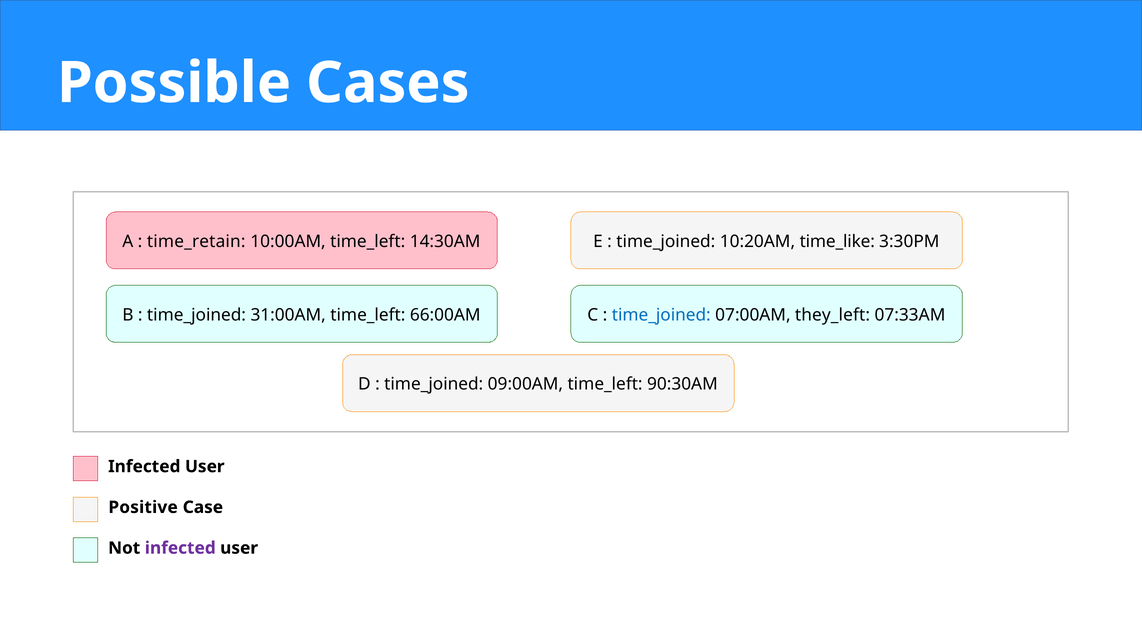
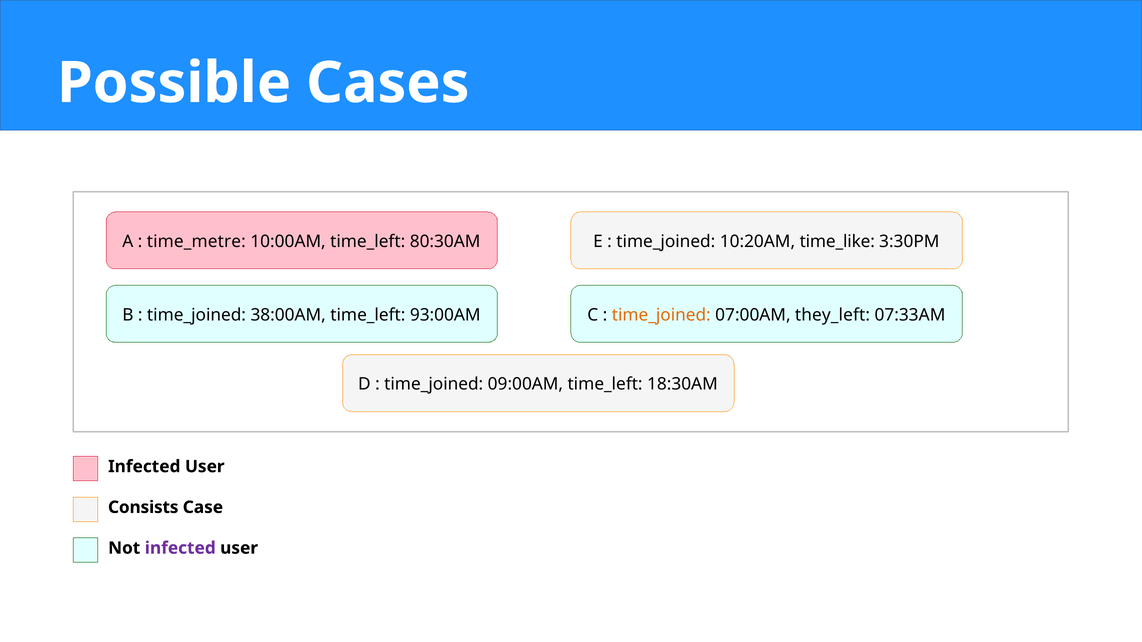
time_retain: time_retain -> time_metre (196, 242)
14:30AM: 14:30AM -> 80:30AM (445, 242)
31:00AM: 31:00AM -> 38:00AM (288, 315)
66:00AM: 66:00AM -> 93:00AM (445, 315)
time_joined colour: blue -> orange (661, 315)
90:30AM: 90:30AM -> 18:30AM (682, 385)
Positive: Positive -> Consists (143, 508)
